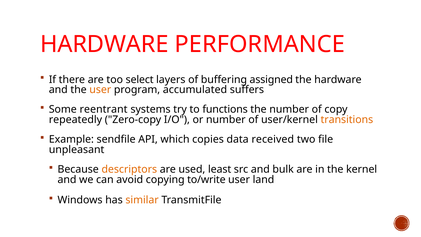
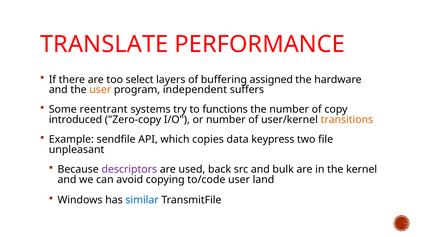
HARDWARE: HARDWARE -> TRANSLATE (104, 44)
accumulated: accumulated -> independent (195, 90)
repeatedly: repeatedly -> introduced (76, 120)
received: received -> keypress (273, 139)
descriptors colour: orange -> purple (129, 169)
least: least -> back (220, 169)
to/write: to/write -> to/code (206, 179)
similar colour: orange -> blue (142, 200)
